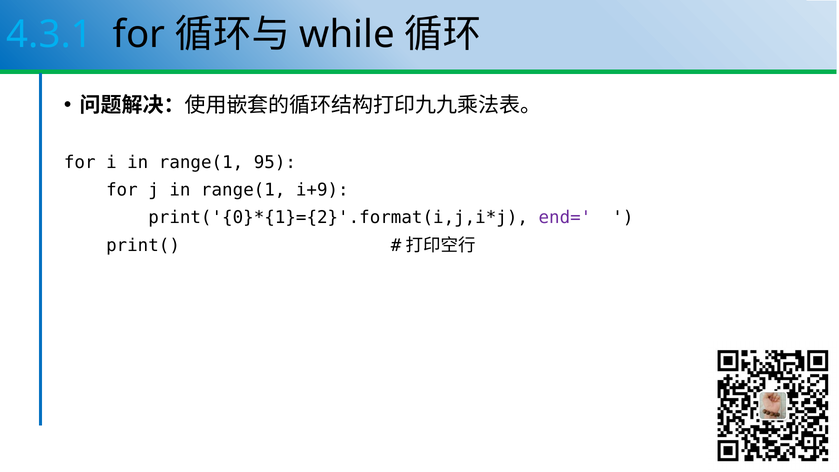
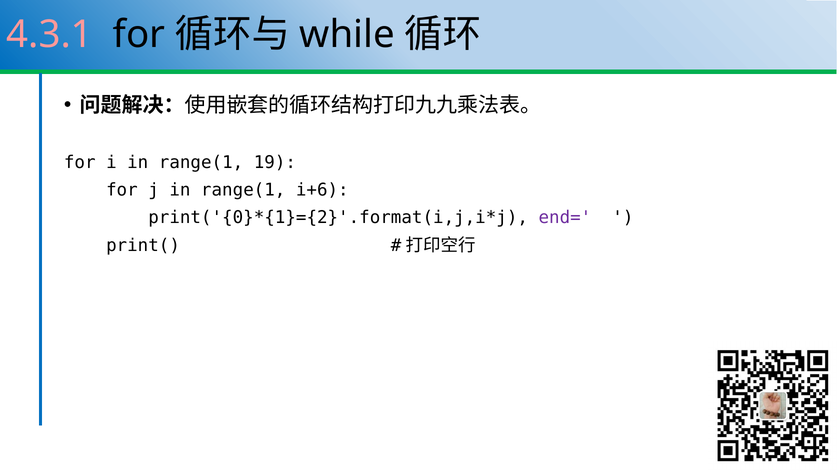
4.3.1 colour: light blue -> pink (50, 35)
95: 95 -> 19 (275, 162)
i+9: i+9 -> i+6 (322, 190)
